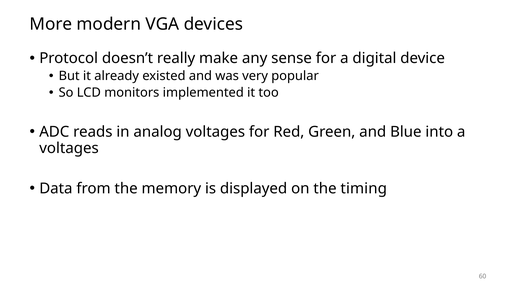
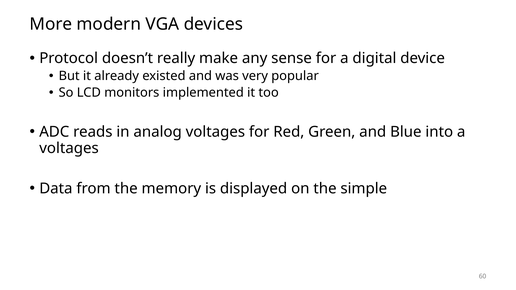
timing: timing -> simple (364, 189)
